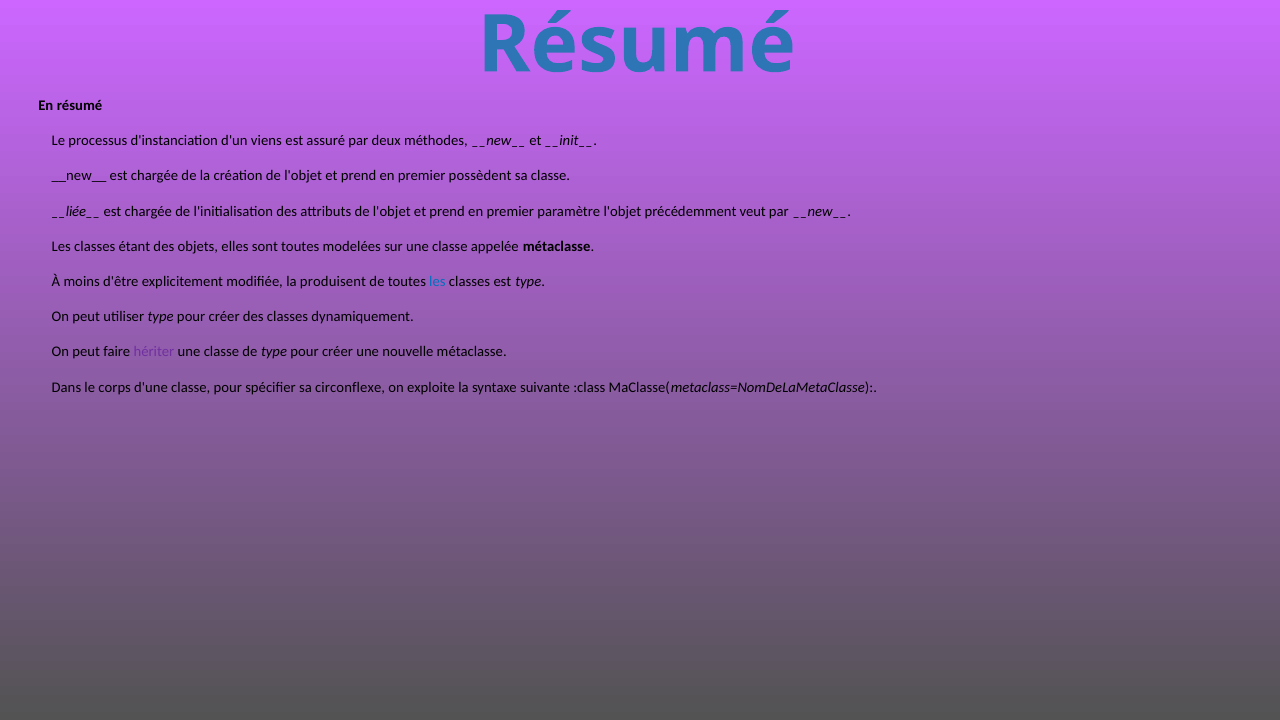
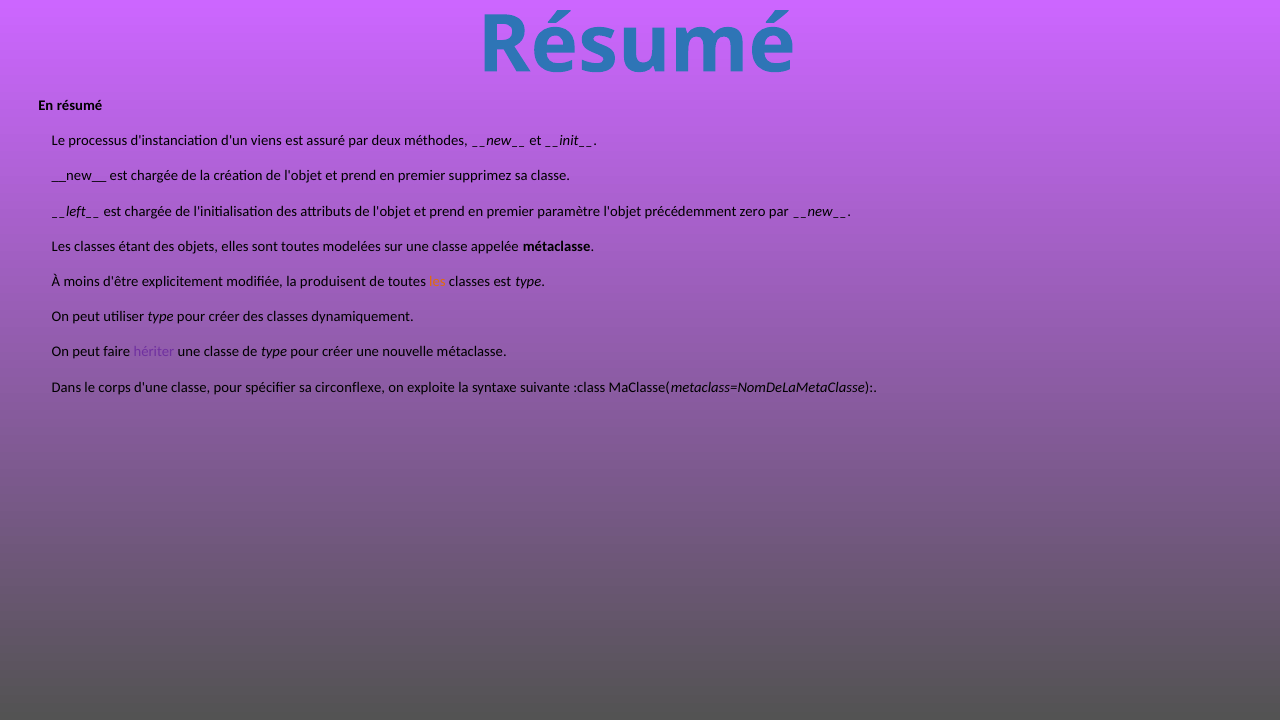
possèdent: possèdent -> supprimez (480, 176)
__liée__: __liée__ -> __left__ (76, 211)
veut: veut -> zero (753, 211)
les colour: blue -> orange (437, 282)
